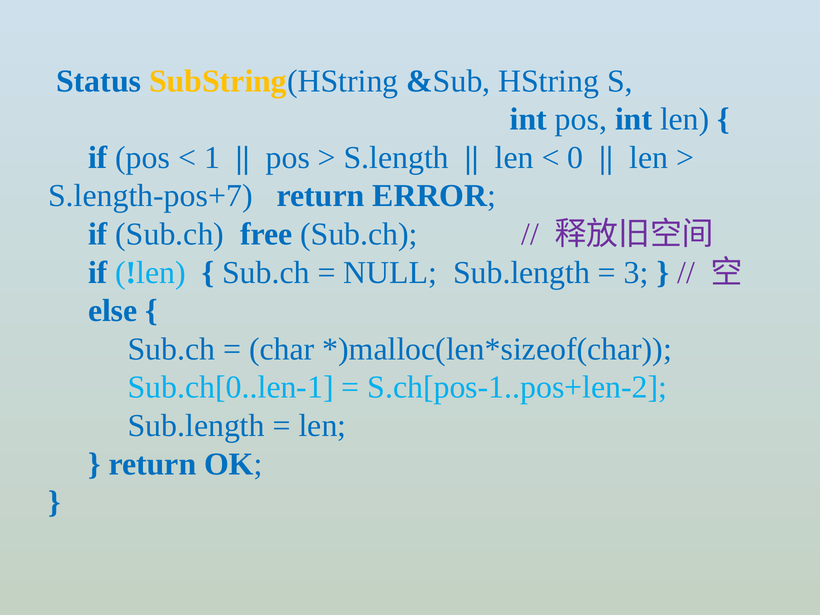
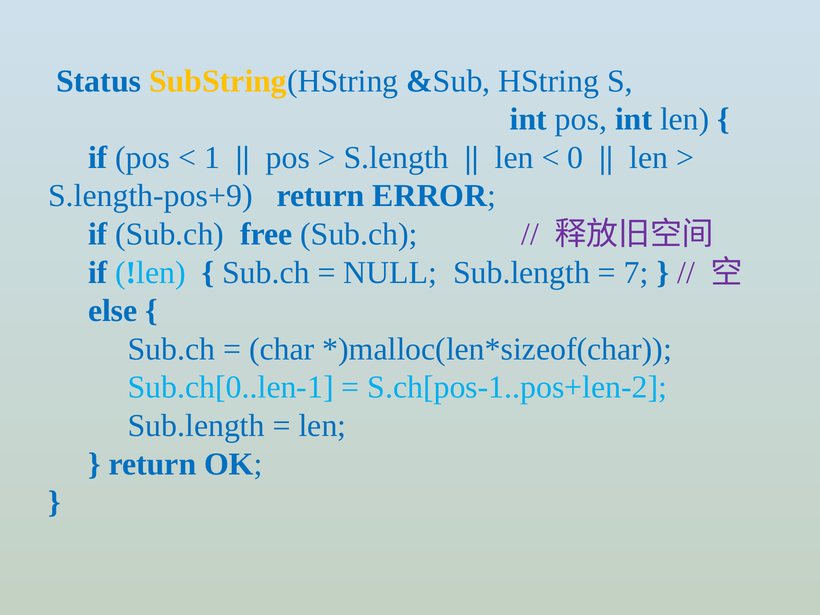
S.length-pos+7: S.length-pos+7 -> S.length-pos+9 (150, 196)
3: 3 -> 7 (636, 273)
